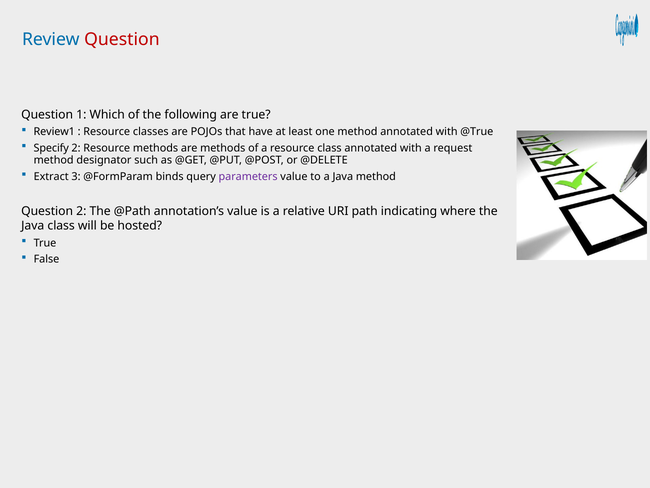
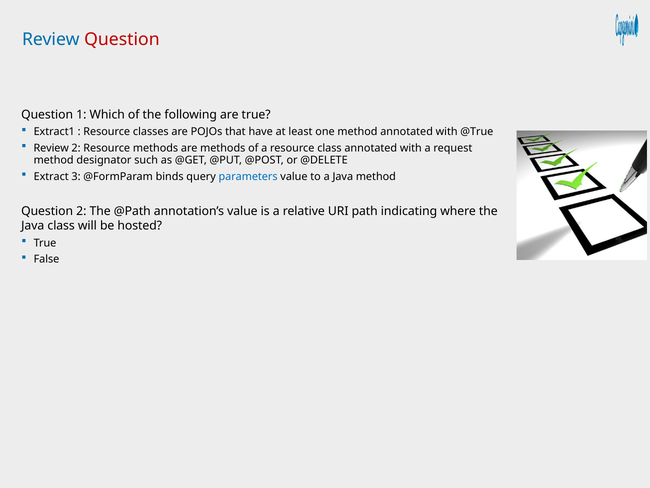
Review1: Review1 -> Extract1 (54, 132)
Specify: Specify -> Review (51, 148)
parameters colour: purple -> blue (248, 176)
